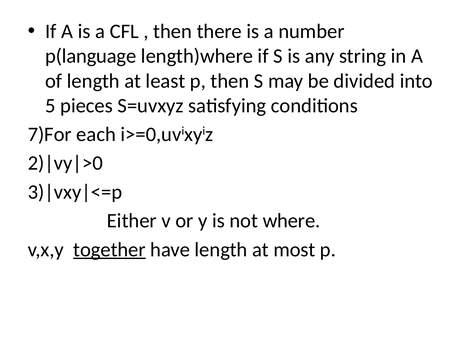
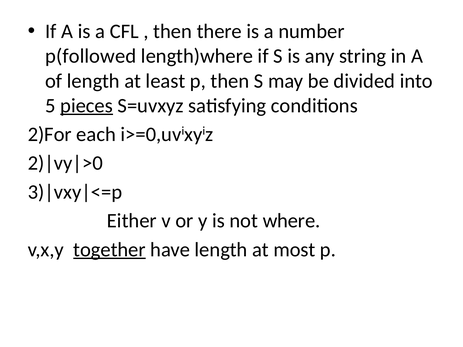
p(language: p(language -> p(followed (91, 56)
pieces underline: none -> present (87, 106)
7)For: 7)For -> 2)For (50, 134)
